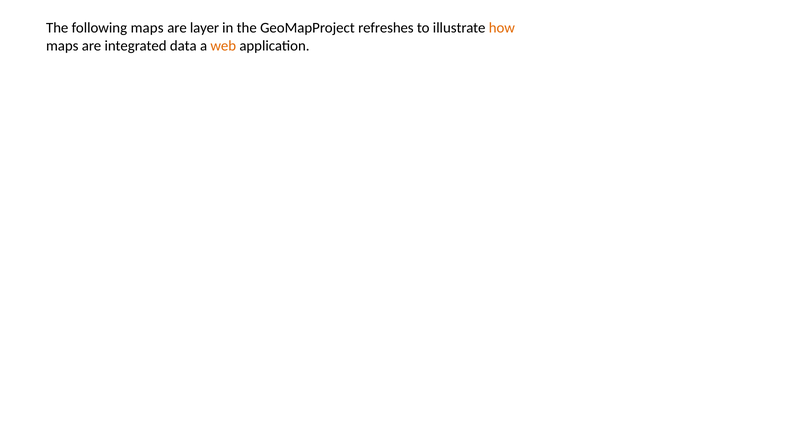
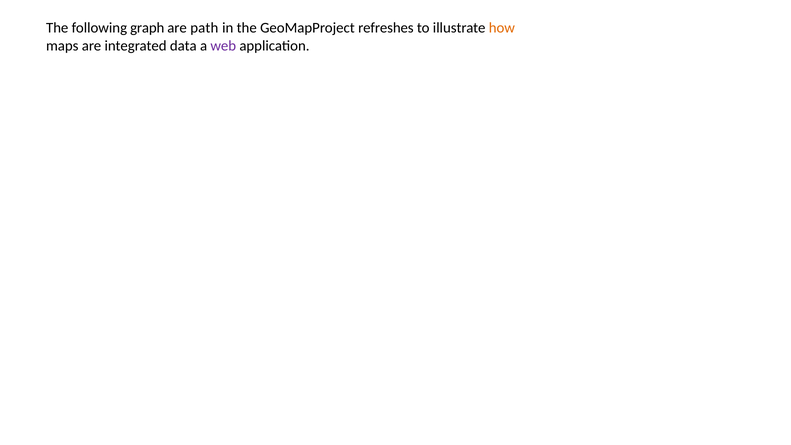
following maps: maps -> graph (147, 28)
layer: layer -> path (204, 28)
web colour: orange -> purple (223, 46)
